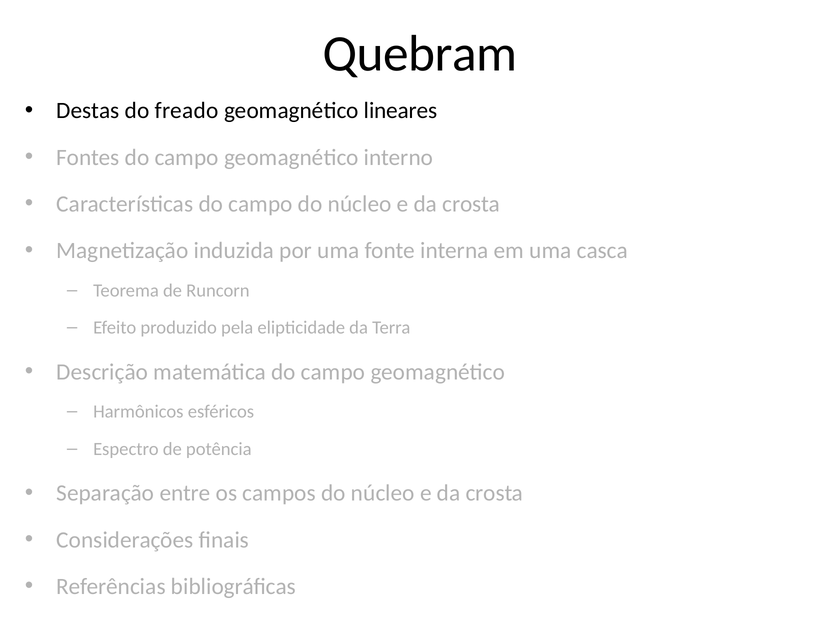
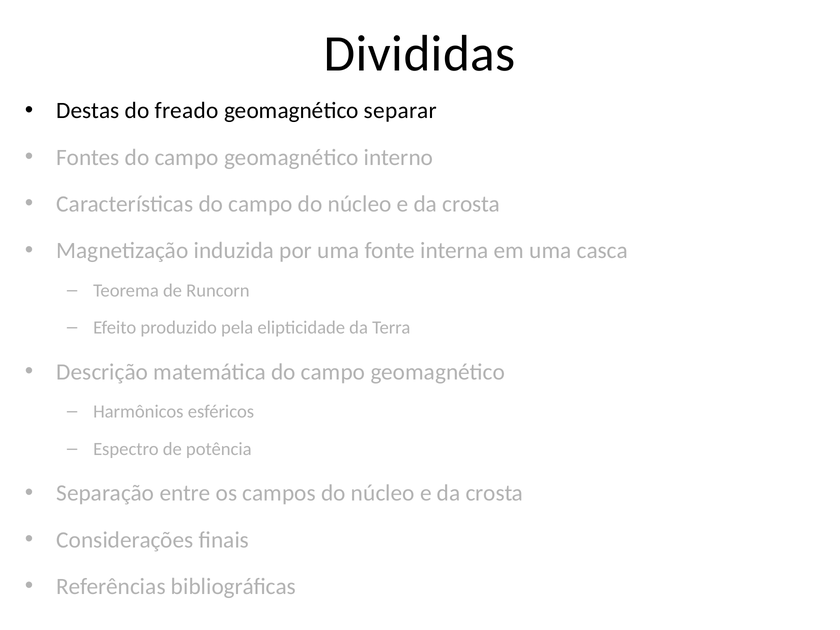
Quebram: Quebram -> Divididas (420, 54)
lineares: lineares -> separar (400, 111)
